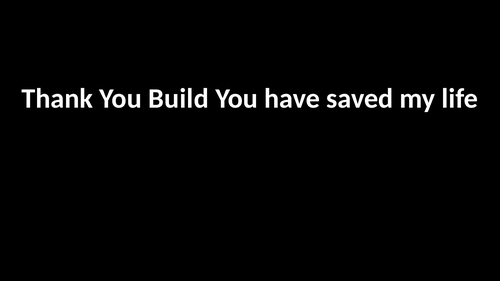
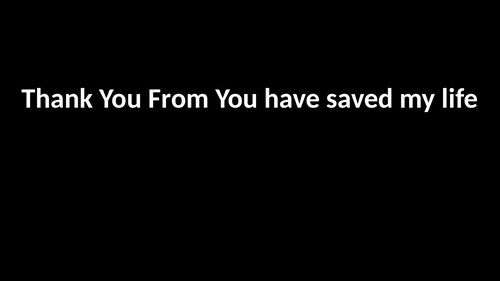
Build: Build -> From (179, 99)
